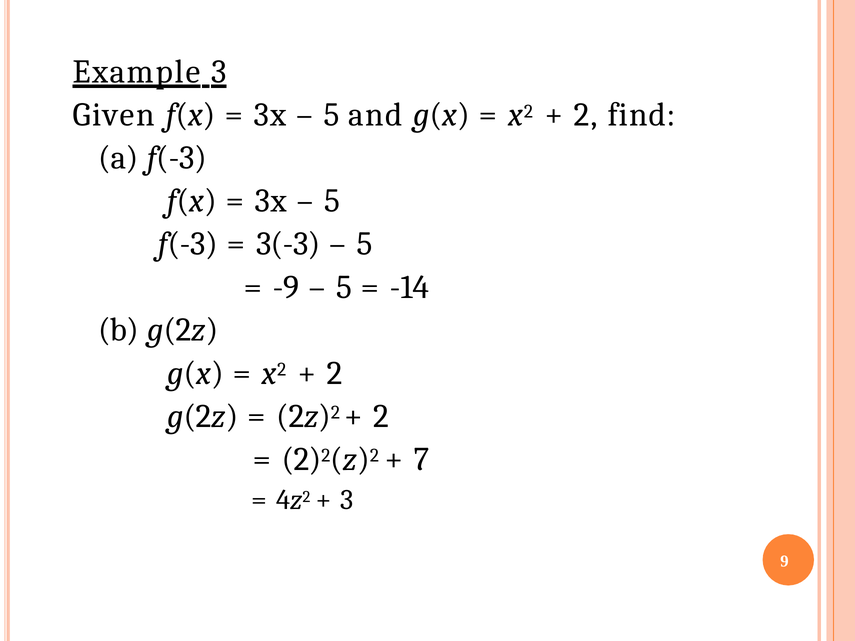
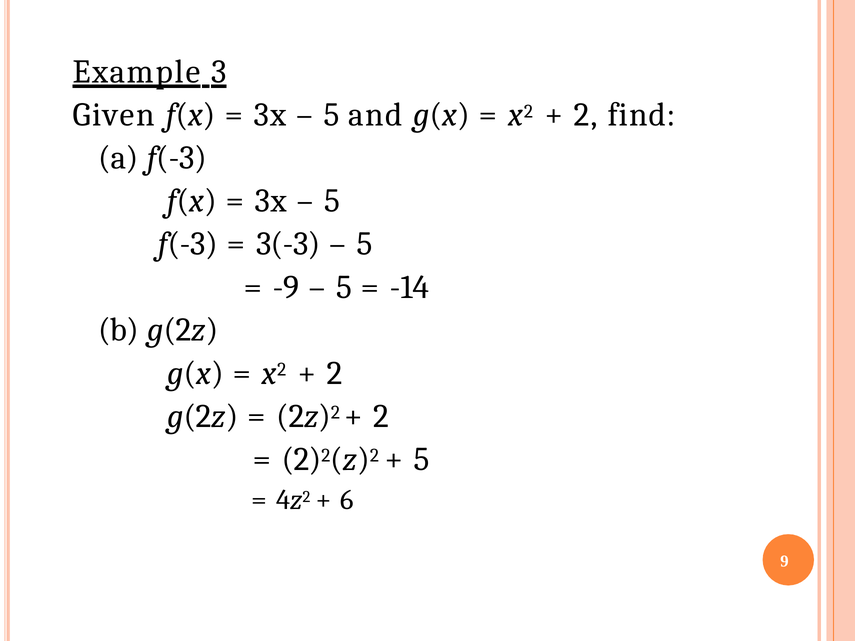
7: 7 -> 5 (422, 459)
3: 3 -> 6 (347, 500)
